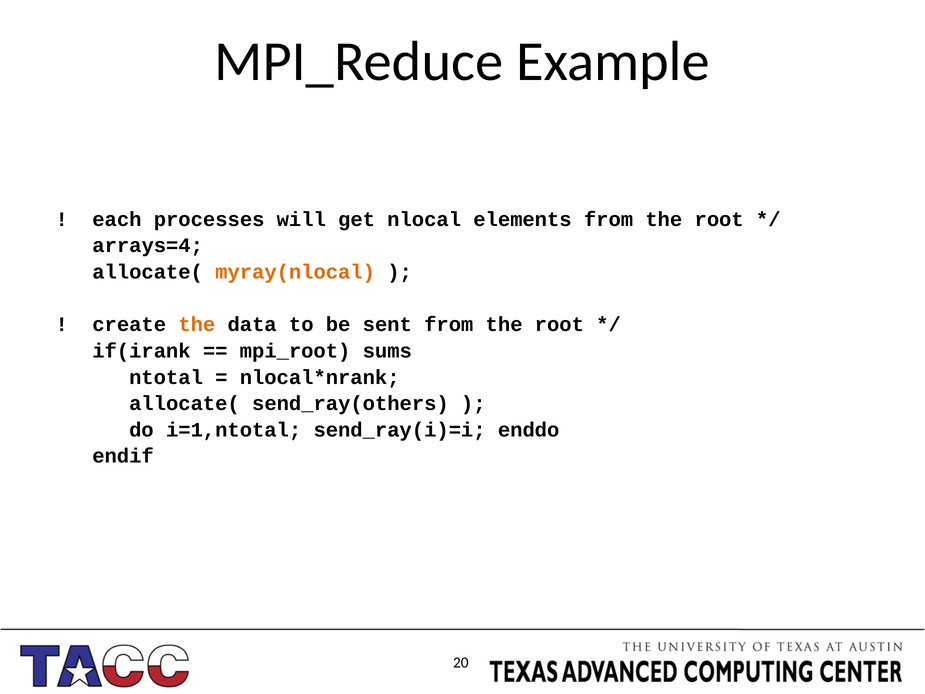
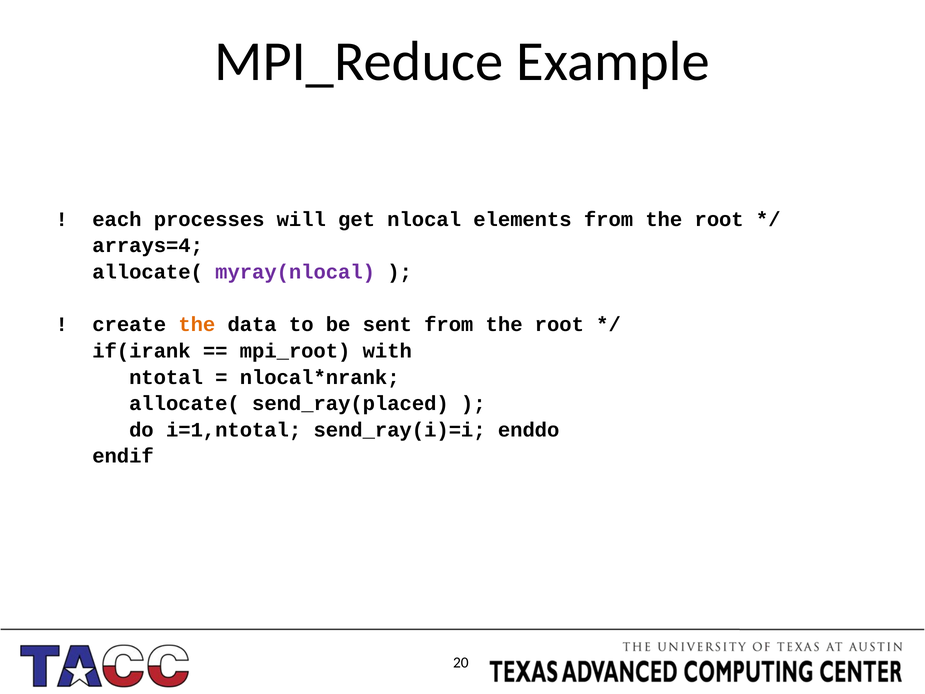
myray(nlocal colour: orange -> purple (295, 272)
sums: sums -> with (387, 351)
send_ray(others: send_ray(others -> send_ray(placed (350, 403)
